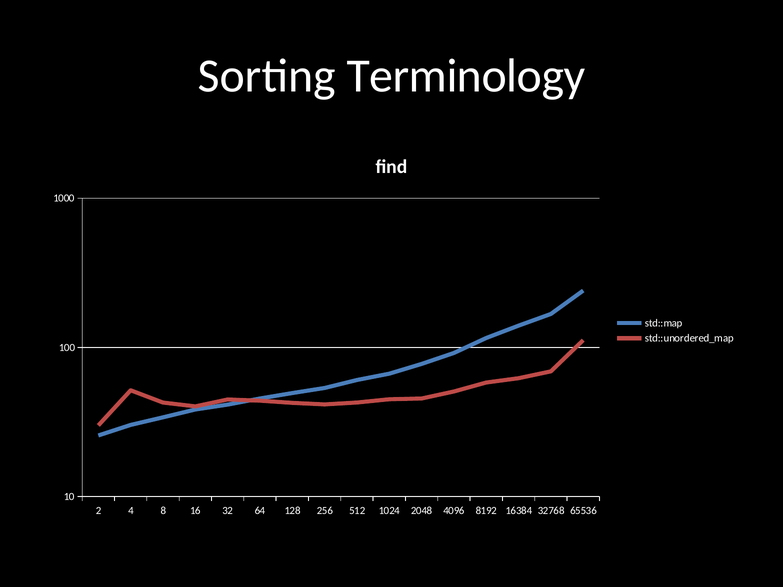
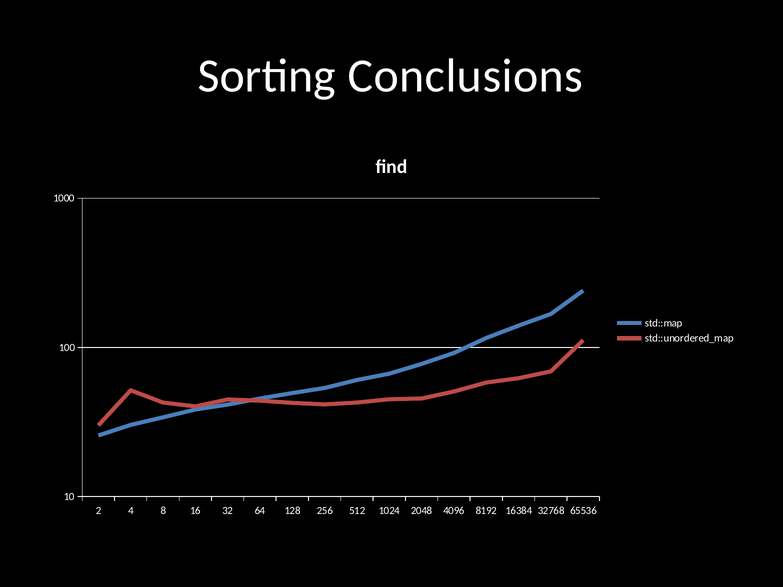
Terminology: Terminology -> Conclusions (465, 76)
